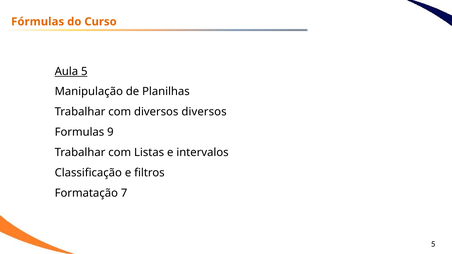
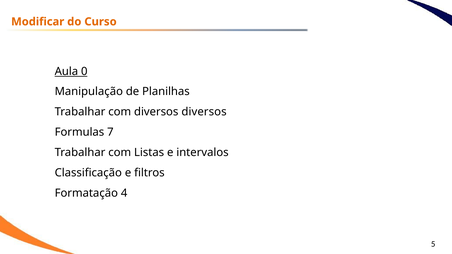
Fórmulas: Fórmulas -> Modificar (38, 22)
Aula 5: 5 -> 0 (84, 71)
9: 9 -> 7 (110, 132)
7: 7 -> 4 (124, 193)
